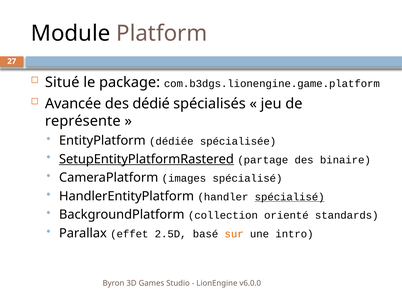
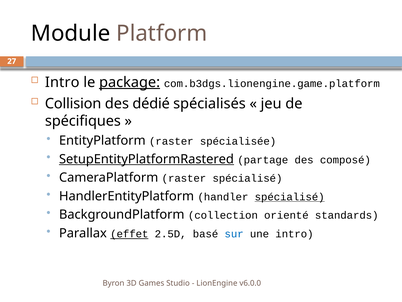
Situé: Situé -> Intro (62, 82)
package underline: none -> present (130, 82)
Avancée: Avancée -> Collision (73, 103)
représente: représente -> spécifiques (83, 121)
EntityPlatform dédiée: dédiée -> raster (171, 141)
binaire: binaire -> composé (345, 160)
CameraPlatform images: images -> raster (184, 178)
effet underline: none -> present (129, 234)
sur colour: orange -> blue (234, 234)
